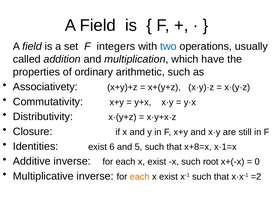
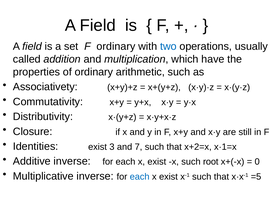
F integers: integers -> ordinary (116, 46)
6: 6 -> 3 (112, 147)
5: 5 -> 7 (138, 147)
x+8=x: x+8=x -> x+2=x (198, 147)
each colour: orange -> blue (140, 176)
=2: =2 -> =5 (256, 176)
